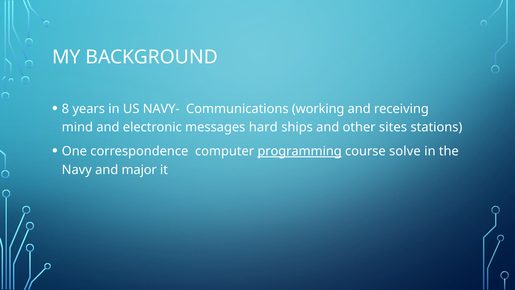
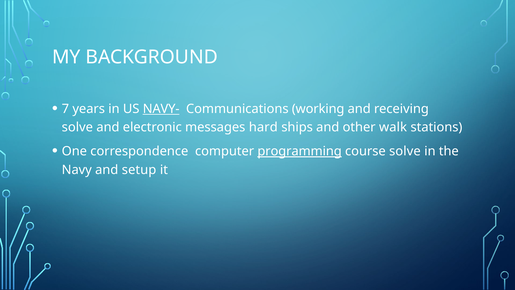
8: 8 -> 7 (65, 109)
NAVY- underline: none -> present (161, 109)
mind: mind -> solve (77, 127)
sites: sites -> walk (393, 127)
major: major -> setup (139, 170)
